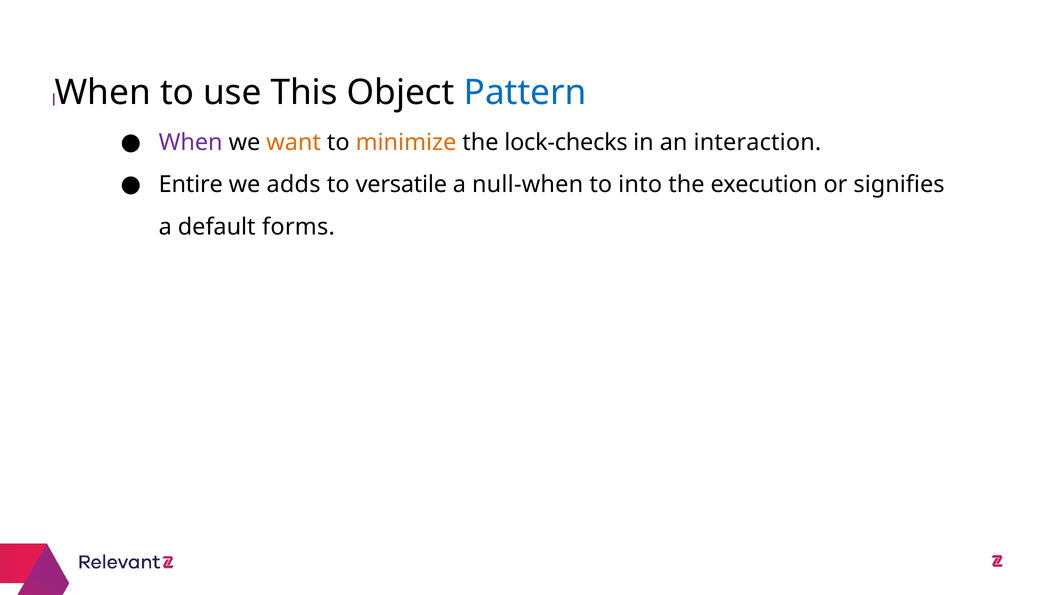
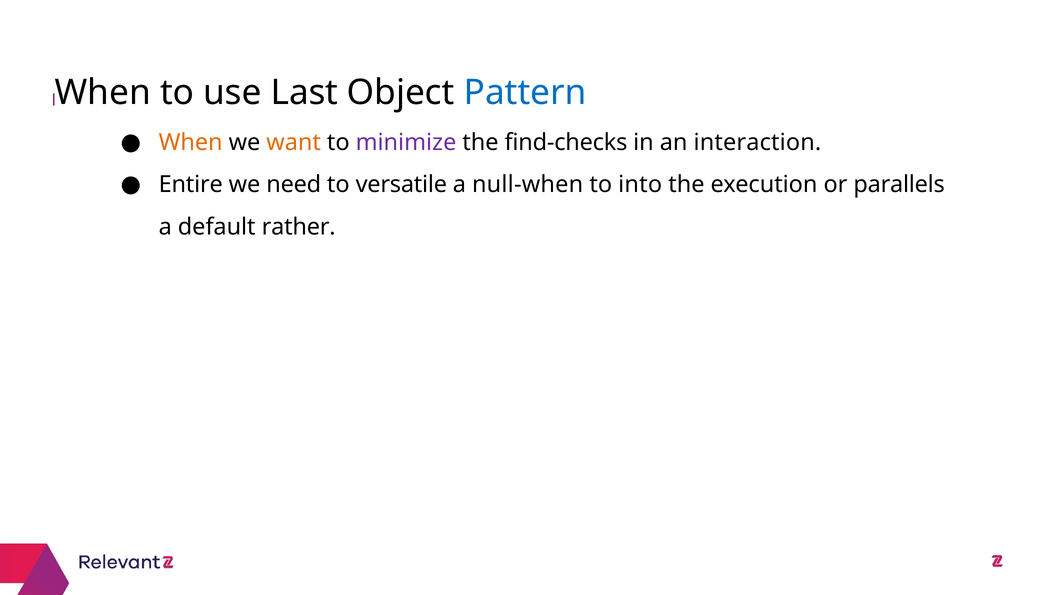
This: This -> Last (304, 92)
When colour: purple -> orange (191, 142)
minimize colour: orange -> purple (406, 142)
lock-checks: lock-checks -> find-checks (566, 142)
adds: adds -> need (294, 185)
signifies: signifies -> parallels (899, 185)
forms: forms -> rather (299, 227)
